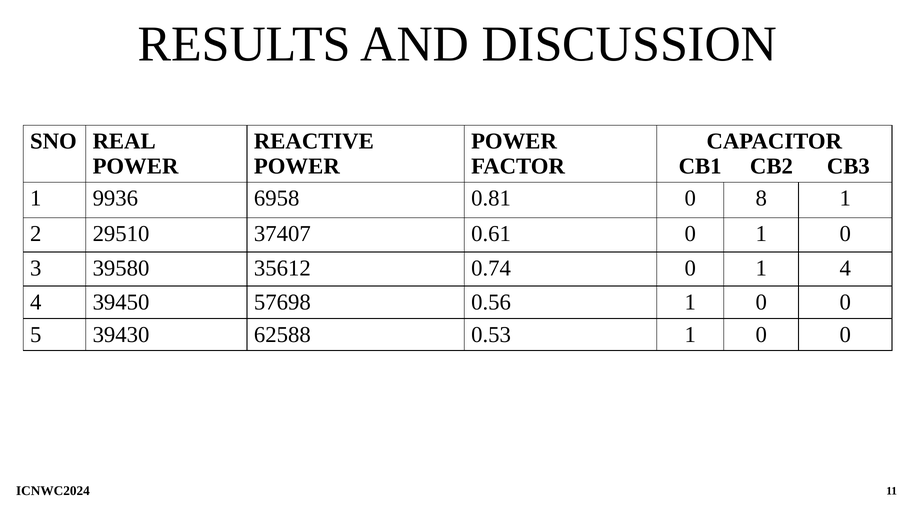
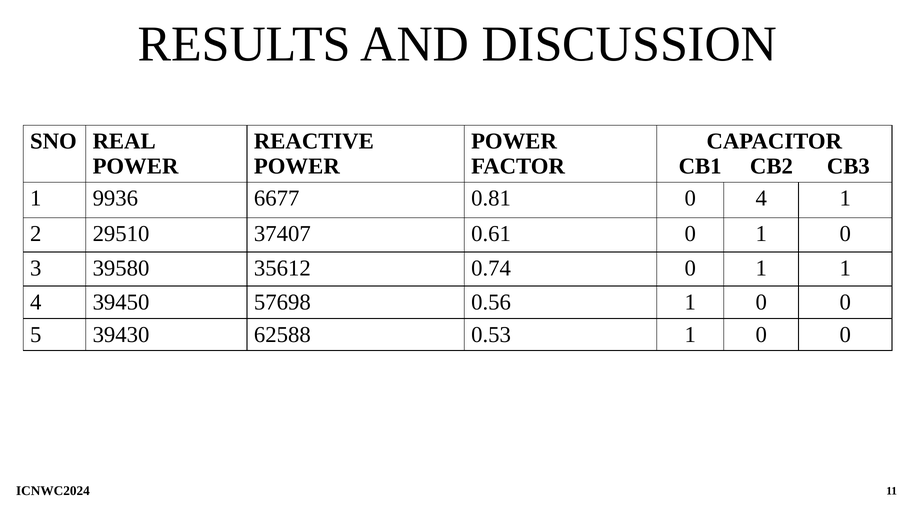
6958: 6958 -> 6677 (277, 198)
0 8: 8 -> 4 (761, 198)
1 4: 4 -> 1 (845, 268)
